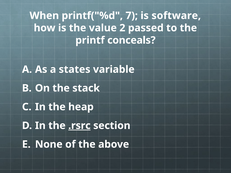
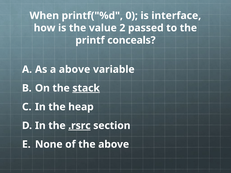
7: 7 -> 0 (132, 16)
software: software -> interface (176, 16)
a states: states -> above (75, 70)
stack underline: none -> present (86, 88)
